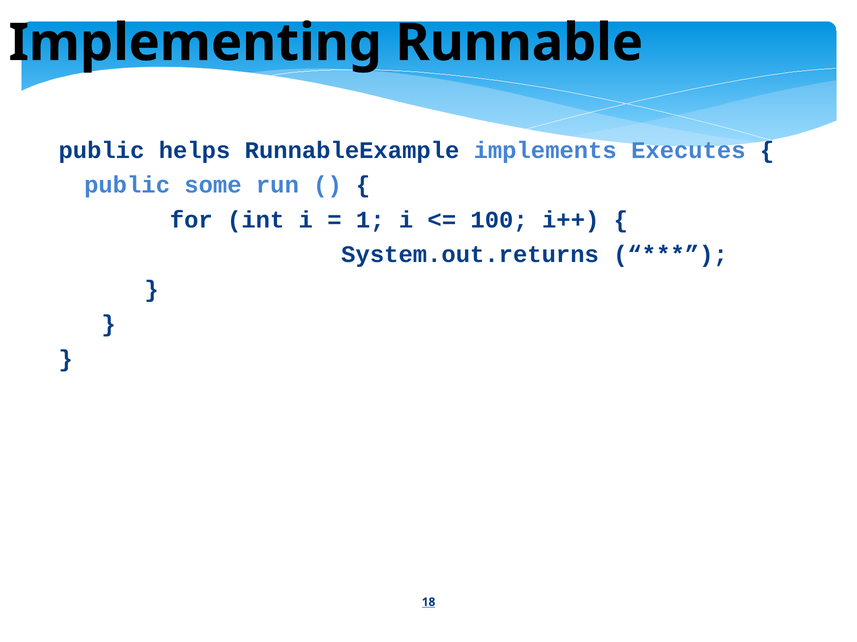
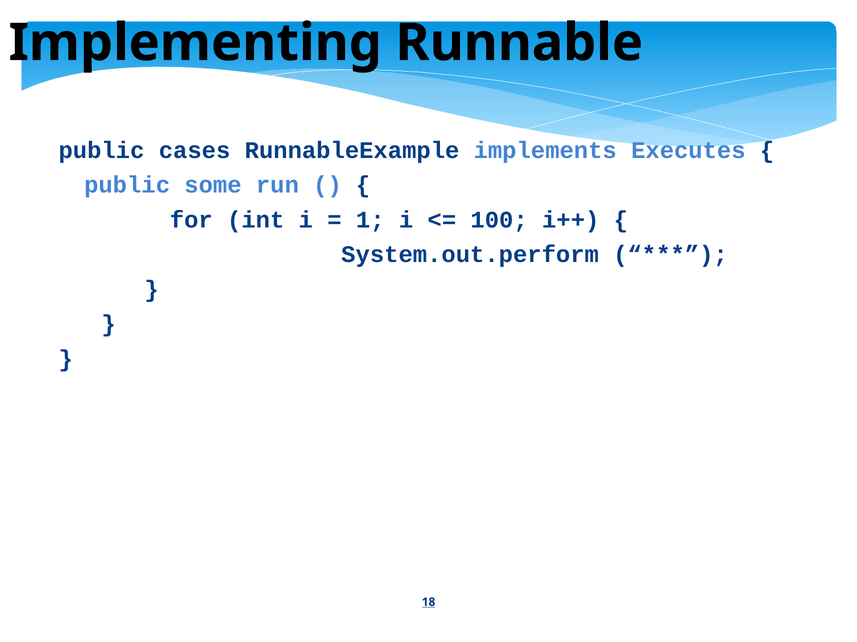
helps: helps -> cases (195, 150)
System.out.returns: System.out.returns -> System.out.perform (470, 255)
